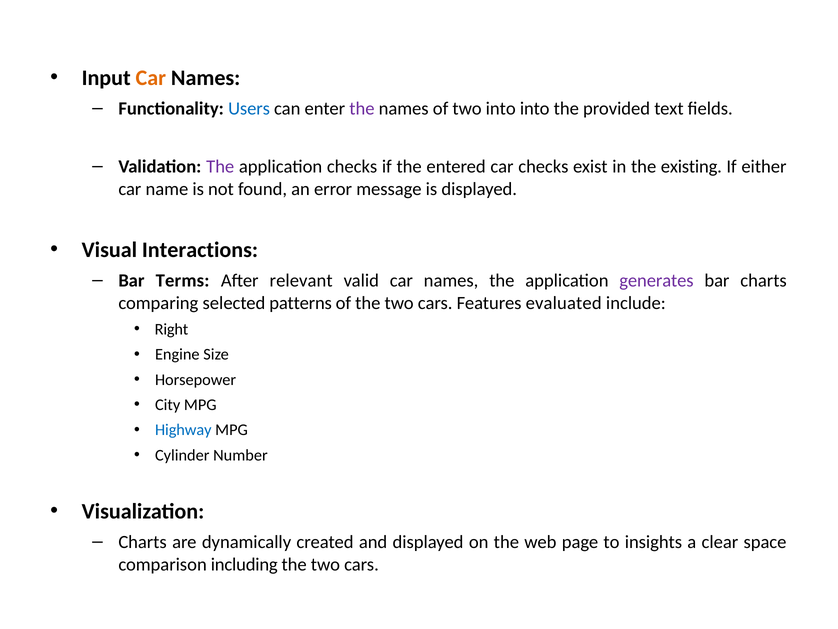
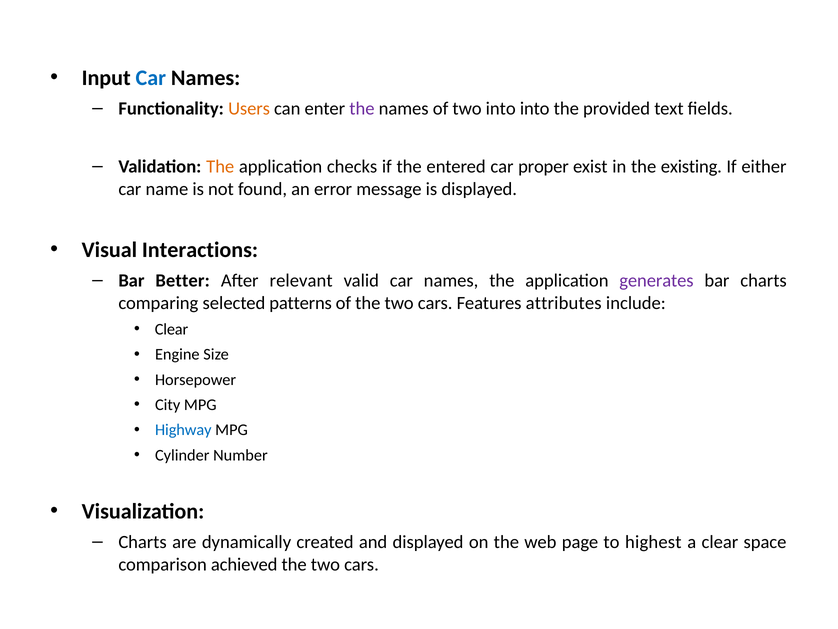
Car colour: orange -> blue (151, 78)
Users colour: blue -> orange (249, 109)
The colour: purple -> orange (220, 166)
car checks: checks -> proper (543, 166)
Terms: Terms -> Better (183, 280)
evaluated: evaluated -> attributes (564, 303)
Right: Right -> Clear (171, 329)
insights: insights -> highest (653, 542)
including: including -> achieved (244, 564)
